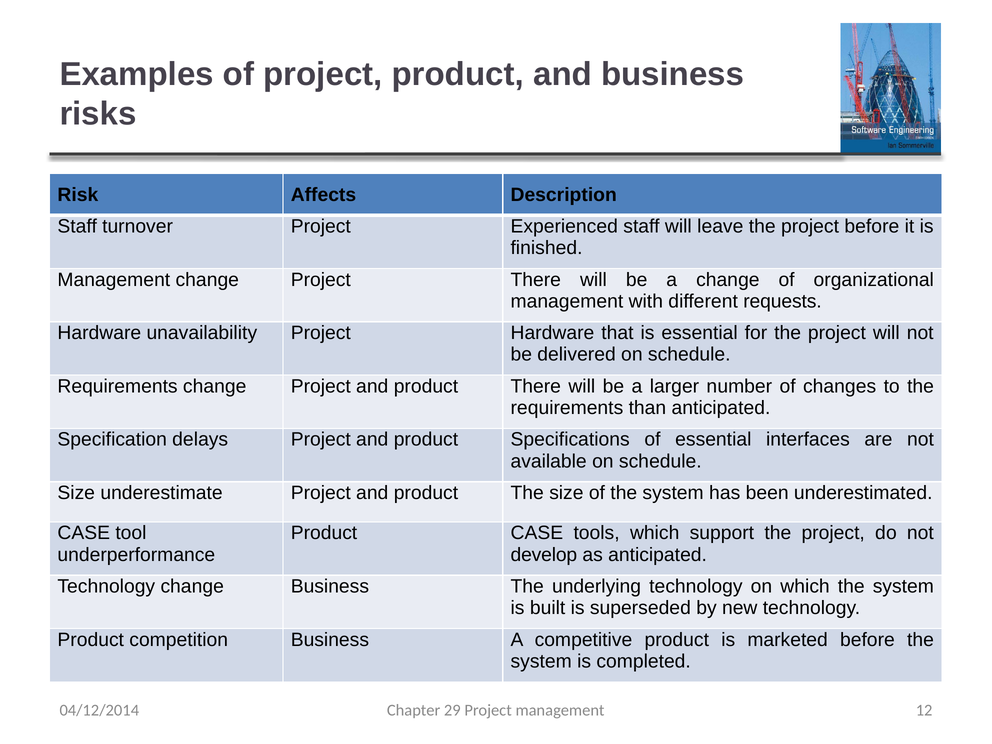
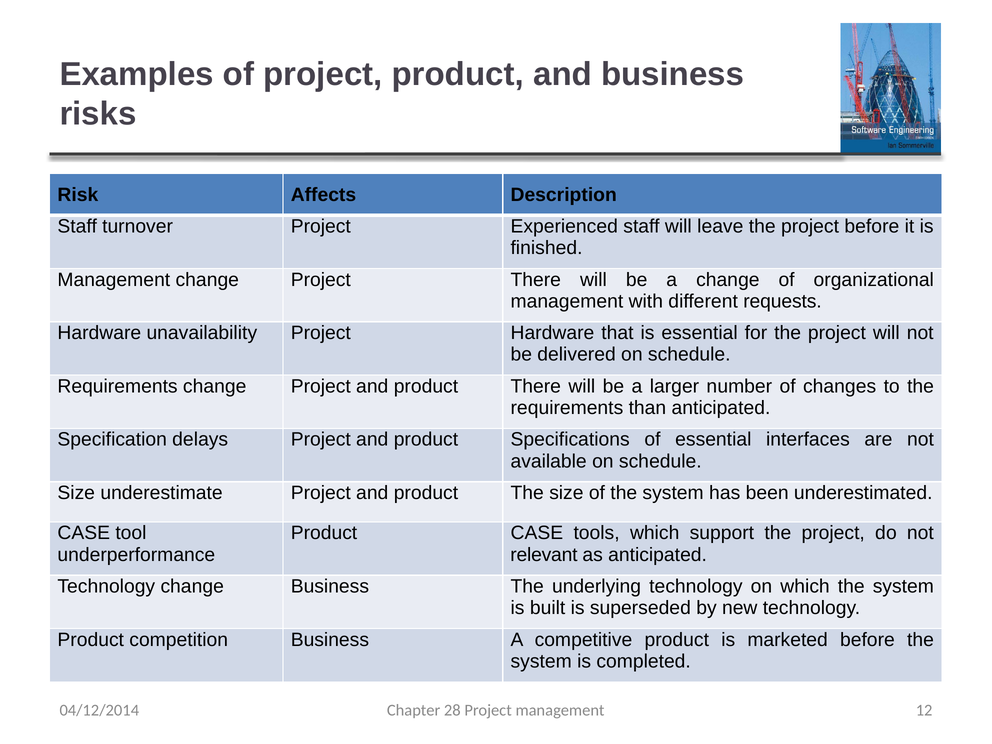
develop: develop -> relevant (544, 555)
29: 29 -> 28 (452, 710)
